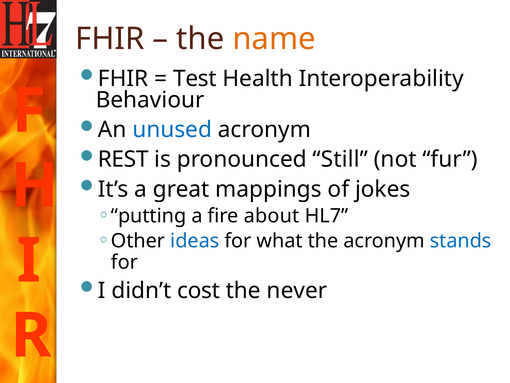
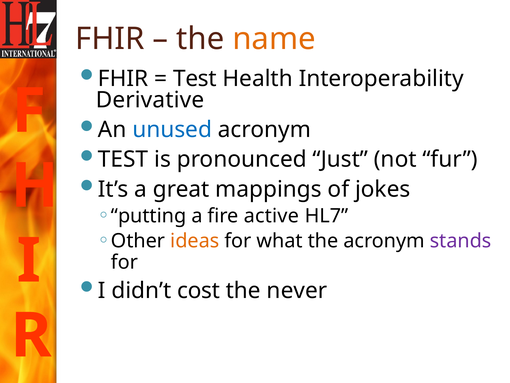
Behaviour: Behaviour -> Derivative (150, 100)
REST: REST -> TEST (123, 159)
Still: Still -> Just (340, 159)
about: about -> active (272, 216)
ideas colour: blue -> orange (195, 241)
stands colour: blue -> purple (461, 241)
